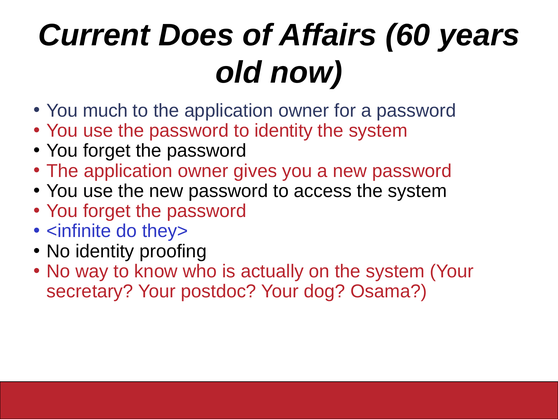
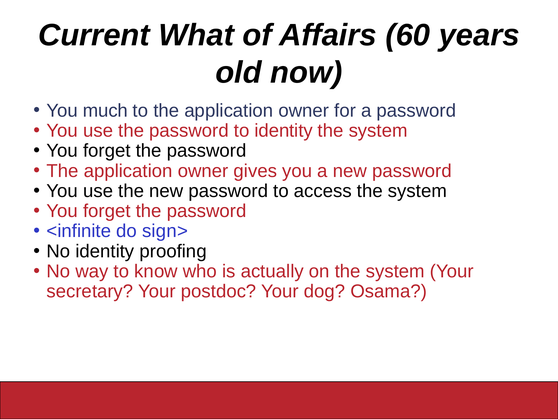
Does: Does -> What (196, 35)
they>: they> -> sign> (165, 231)
